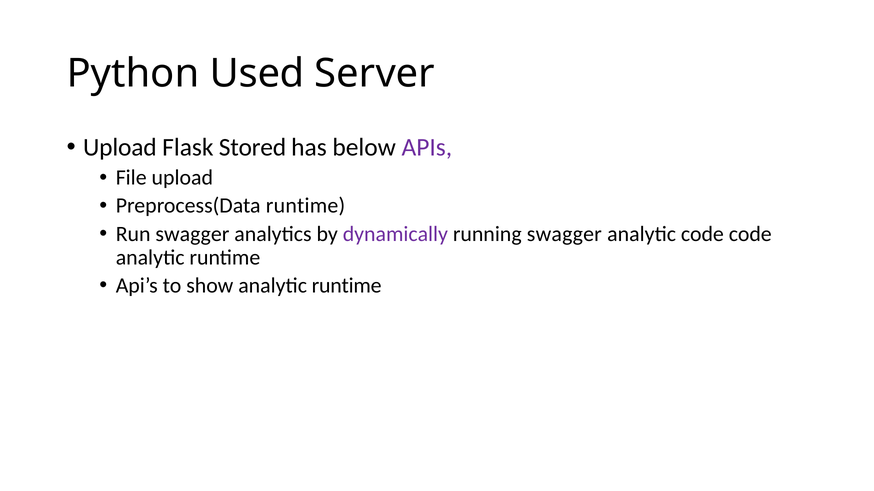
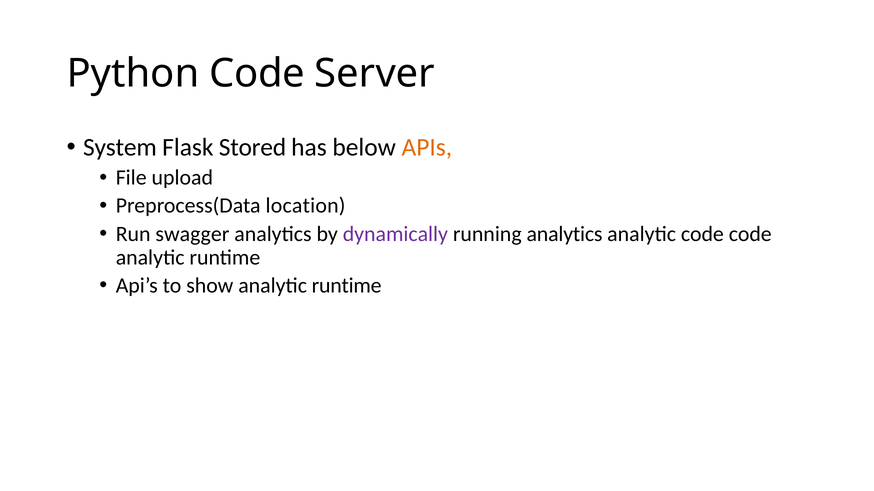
Python Used: Used -> Code (257, 73)
Upload: Upload -> System (120, 148)
APIs colour: purple -> orange (427, 148)
Preprocess(Data runtime: runtime -> location (306, 206)
running swagger: swagger -> analytics (565, 234)
